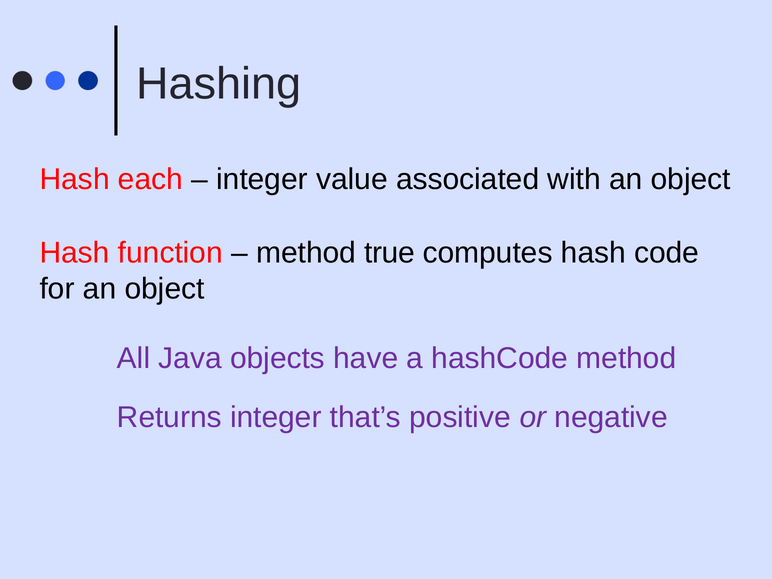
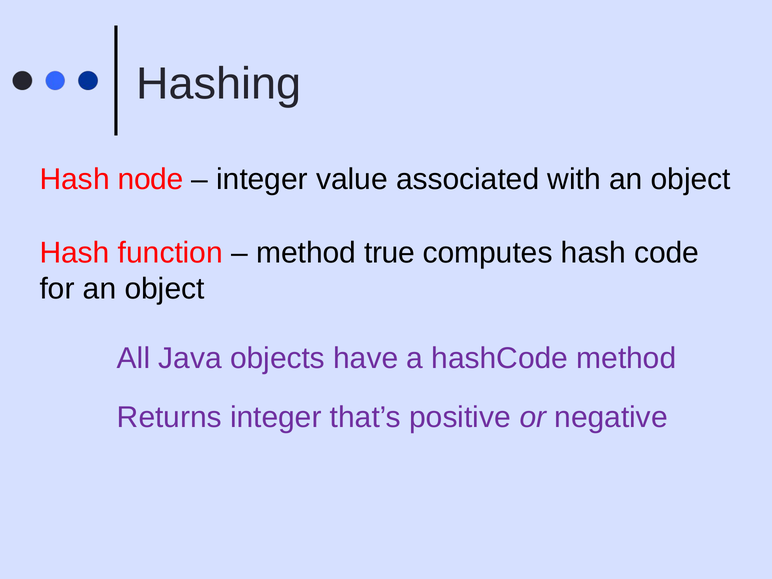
each: each -> node (151, 180)
